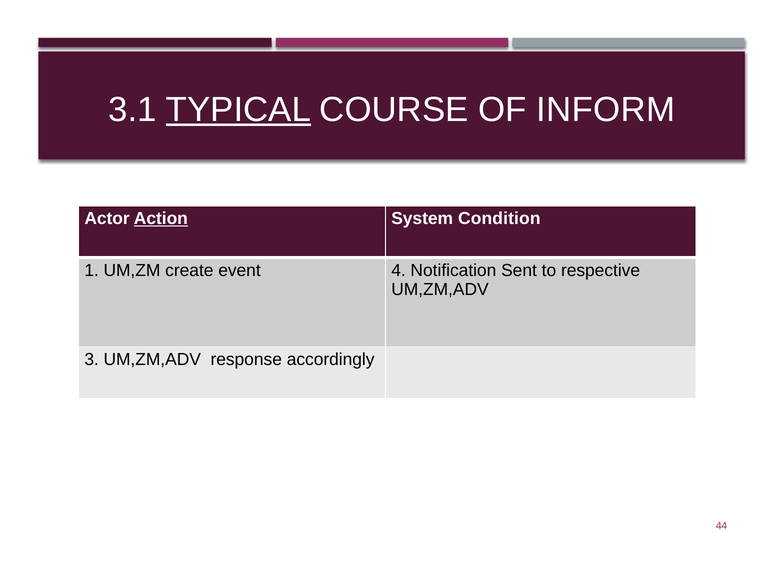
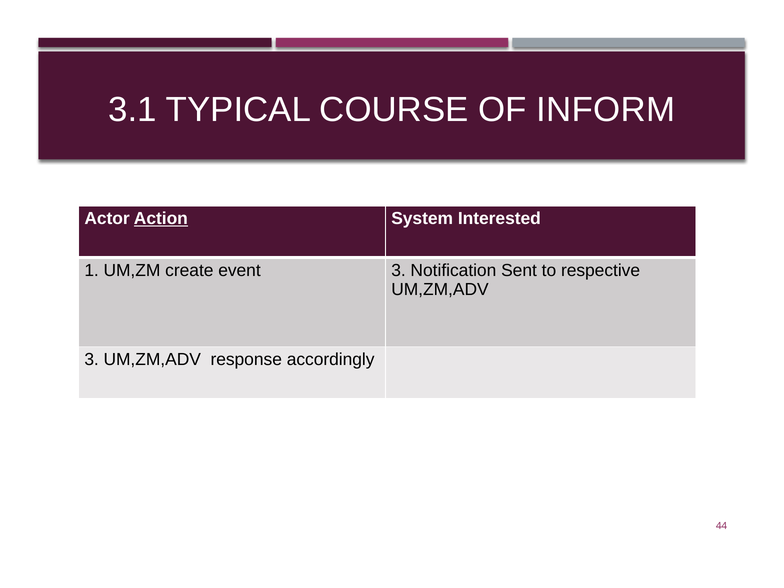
TYPICAL underline: present -> none (238, 110)
Condition: Condition -> Interested (499, 219)
event 4: 4 -> 3 (399, 270)
